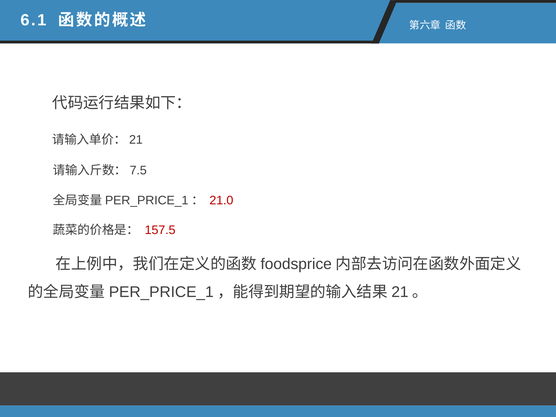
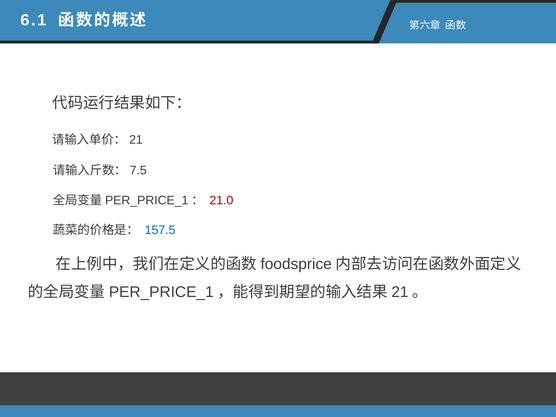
157.5 colour: red -> blue (160, 230)
